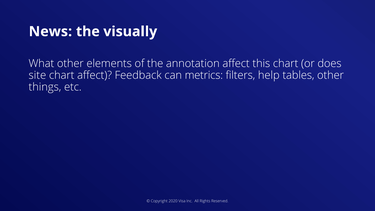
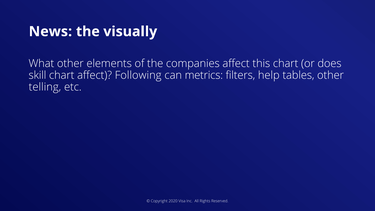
annotation: annotation -> companies (193, 63)
site: site -> skill (37, 75)
Feedback: Feedback -> Following (138, 75)
things: things -> telling (45, 87)
